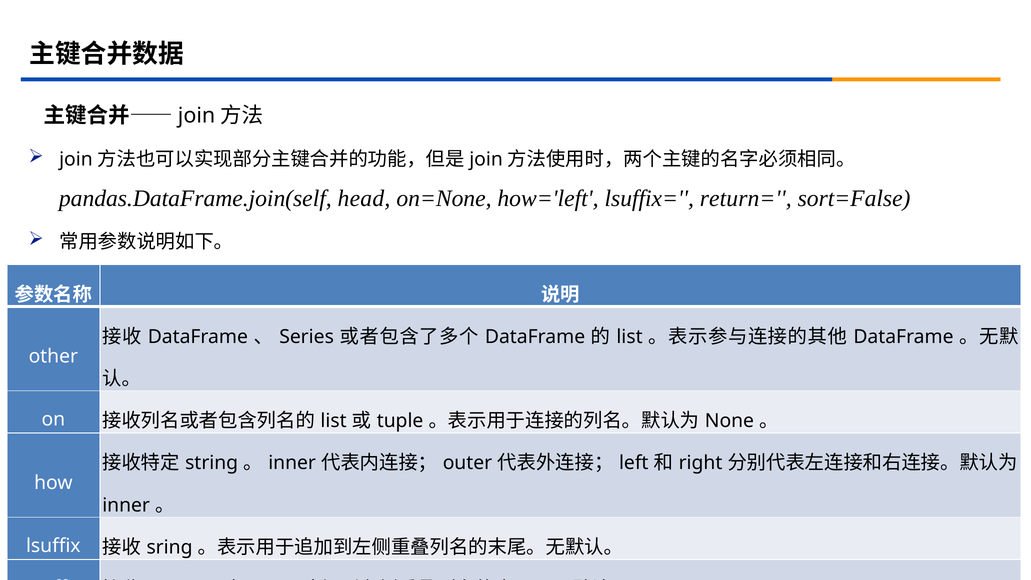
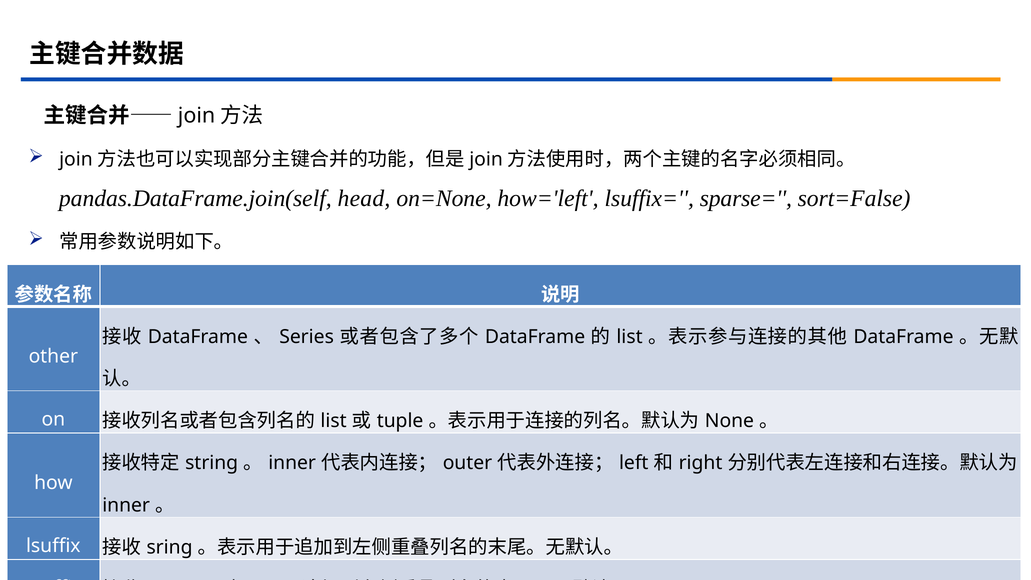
return=: return= -> sparse= (746, 198)
